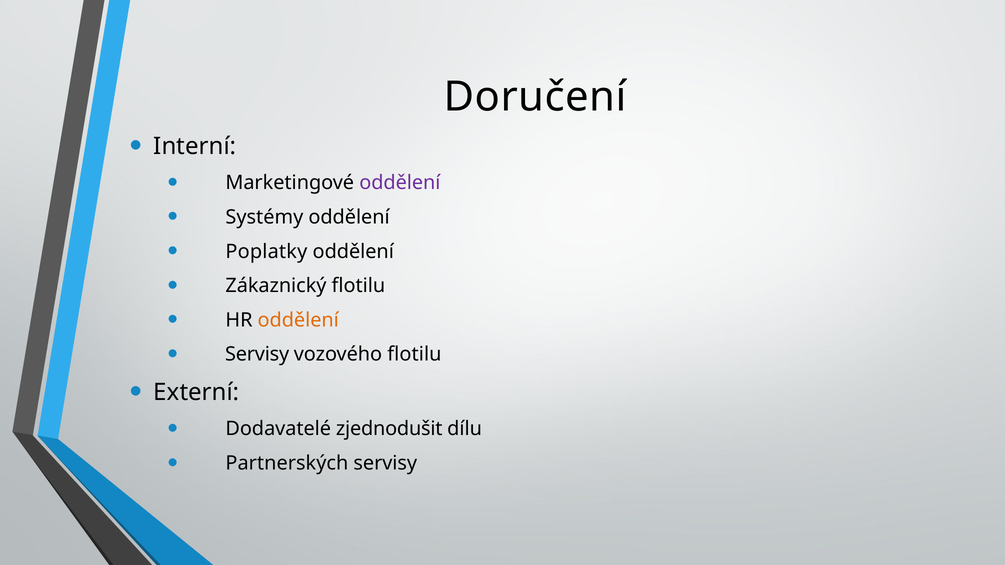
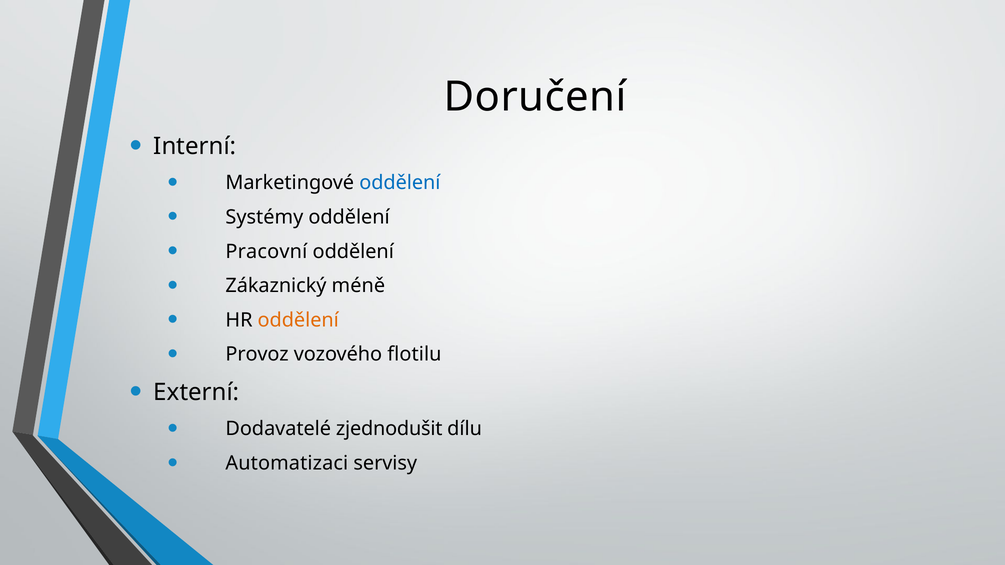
oddělení colour: purple -> blue (400, 183)
Poplatky: Poplatky -> Pracovní (266, 252)
Zákaznický flotilu: flotilu -> méně (358, 286)
Servisy: Servisy -> Provoz (257, 355)
Partnerských: Partnerských -> Automatizaci (287, 463)
